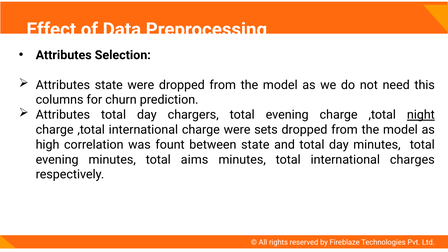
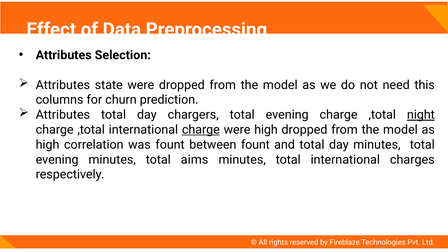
charge underline: none -> present (201, 130)
were sets: sets -> high (266, 130)
between state: state -> fount (255, 145)
